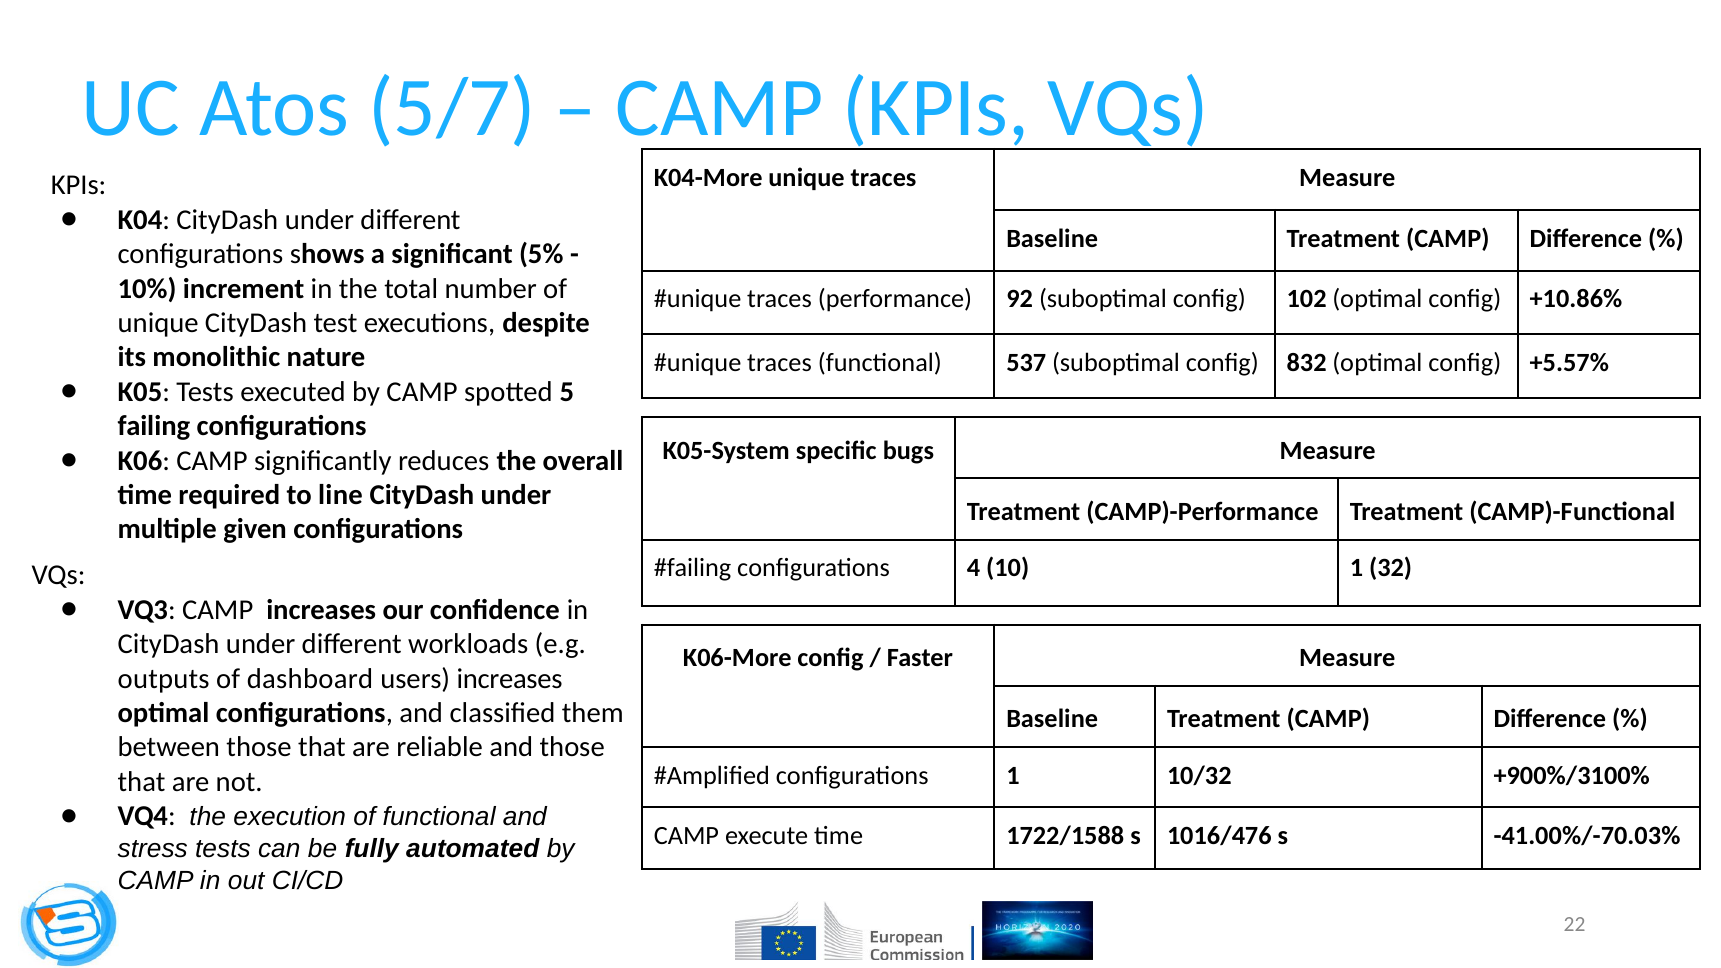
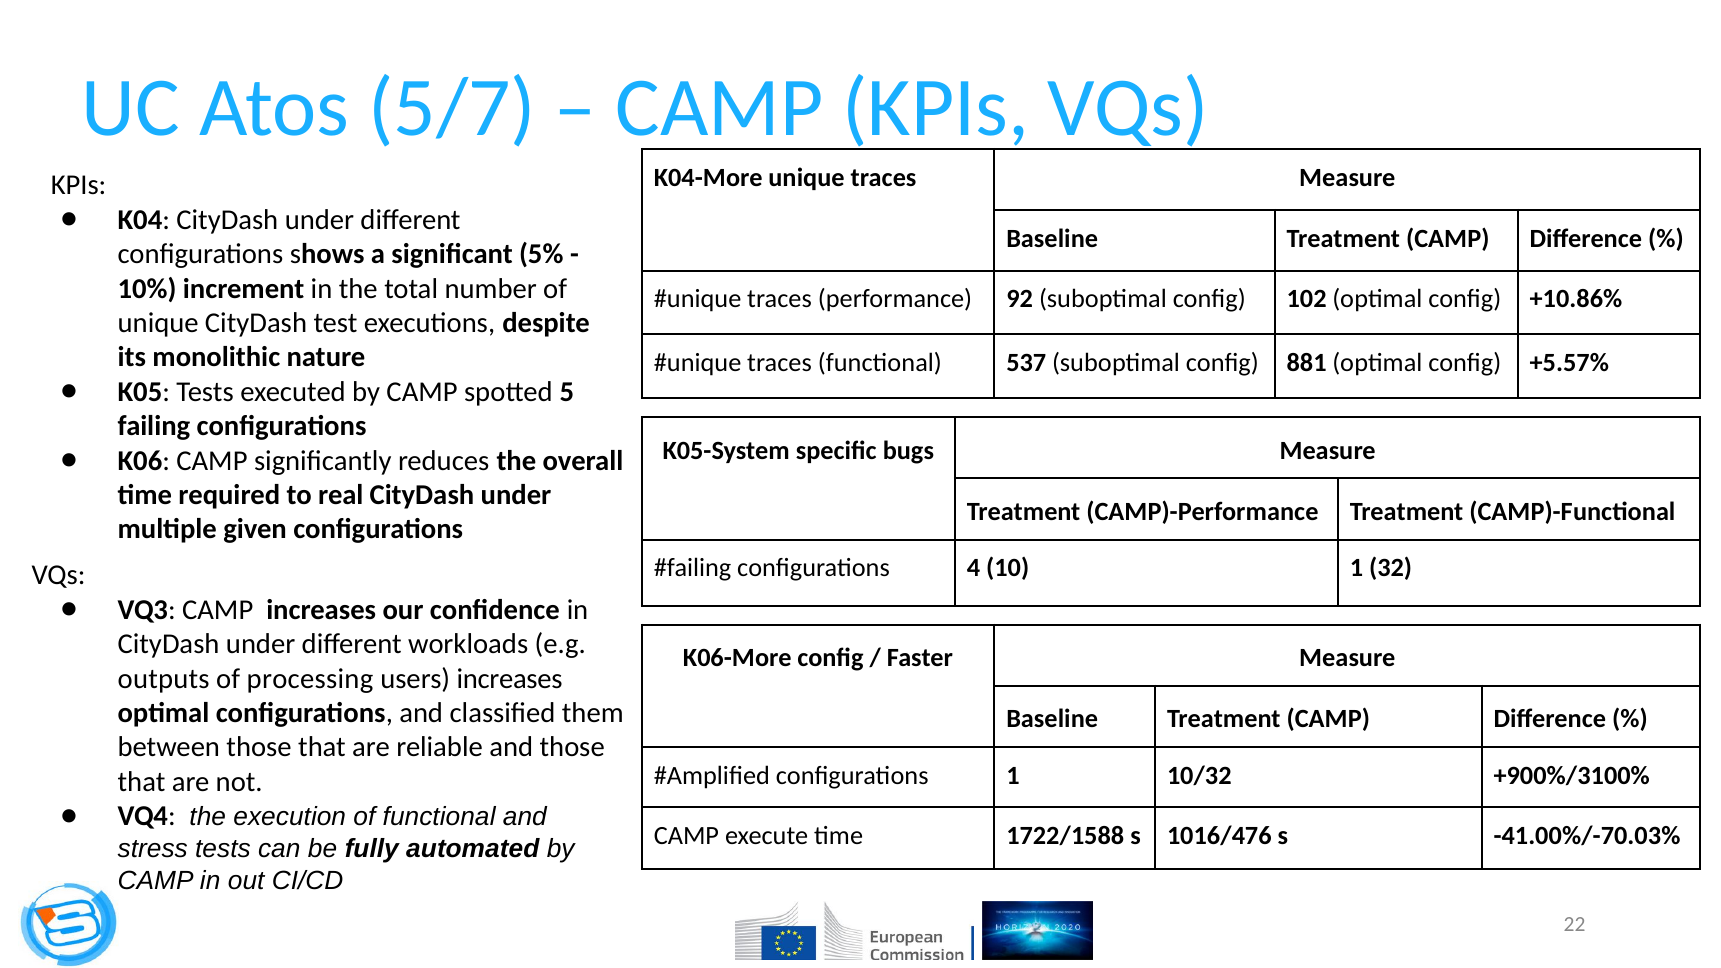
832: 832 -> 881 (1307, 363)
line: line -> real (341, 495)
dashboard: dashboard -> processing (310, 679)
